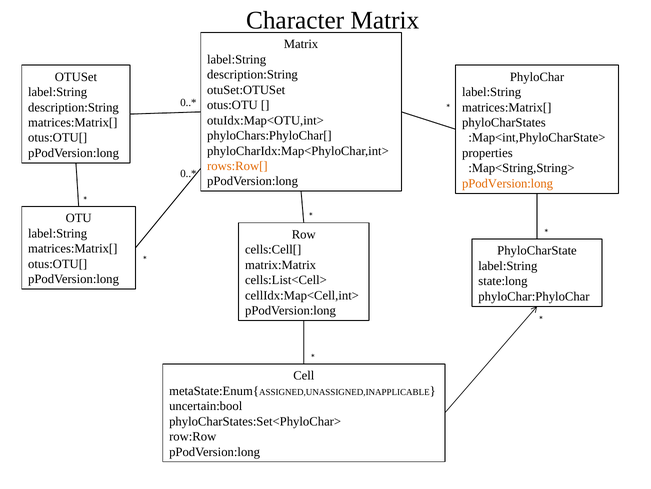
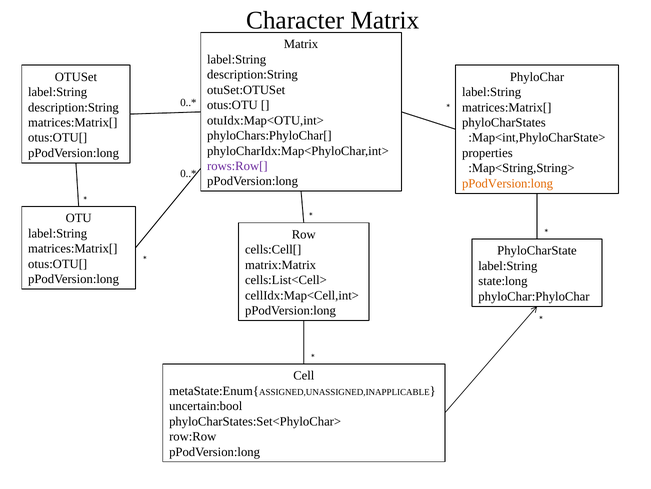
rows:Row[ colour: orange -> purple (237, 166)
